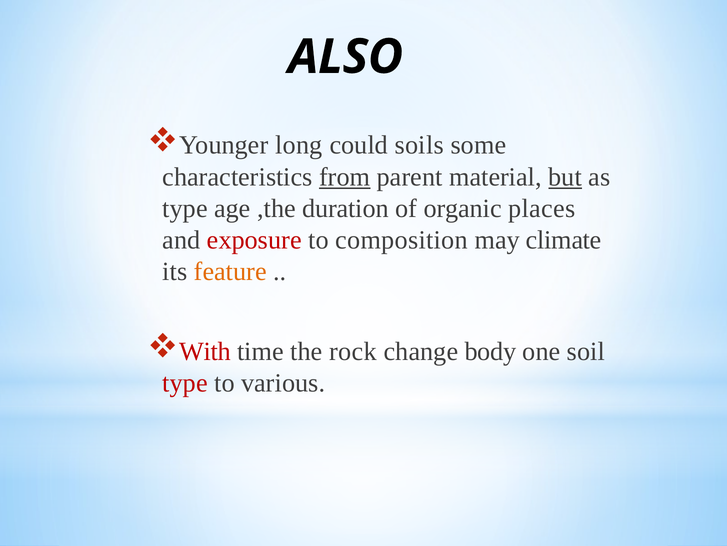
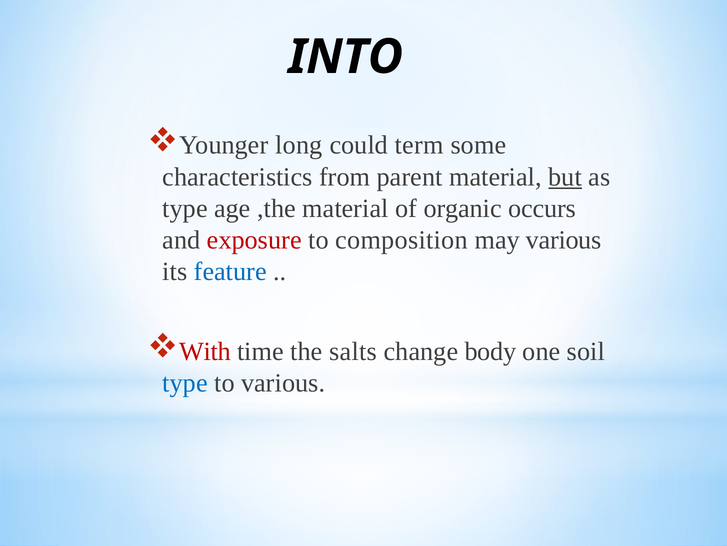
ALSO: ALSO -> INTO (346, 57)
soils: soils -> term (419, 145)
from underline: present -> none (345, 177)
,the duration: duration -> material (345, 208)
places: places -> occurs (542, 208)
may climate: climate -> various (564, 240)
feature colour: orange -> blue (230, 271)
rock: rock -> salts (353, 351)
type colour: red -> blue (185, 383)
